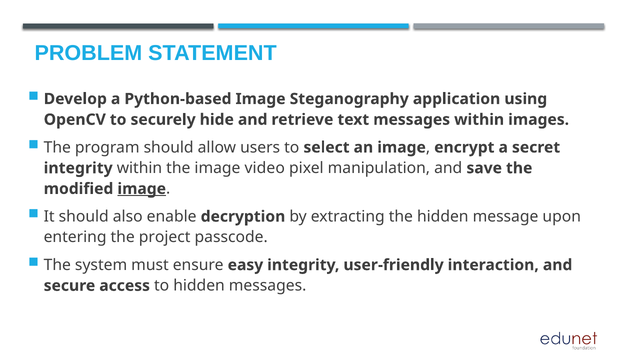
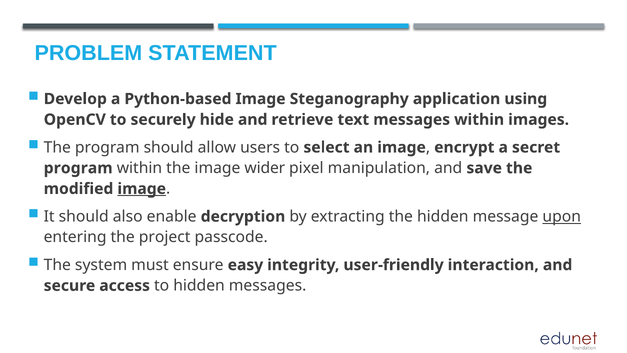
integrity: integrity -> program (78, 168)
video: video -> wider (265, 168)
upon underline: none -> present (562, 216)
